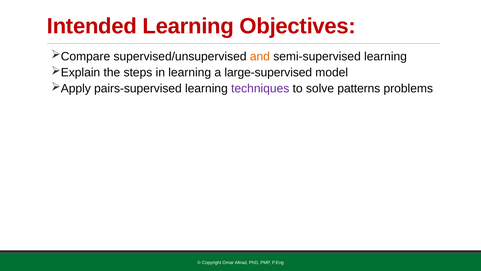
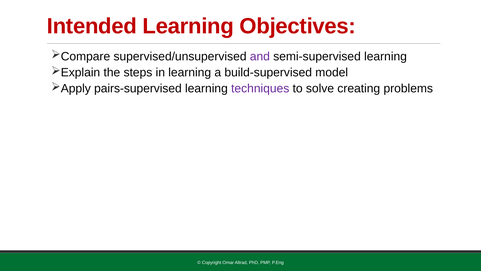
and colour: orange -> purple (260, 56)
large-supervised: large-supervised -> build-supervised (268, 72)
patterns: patterns -> creating (359, 88)
